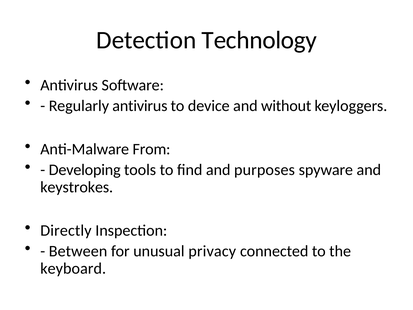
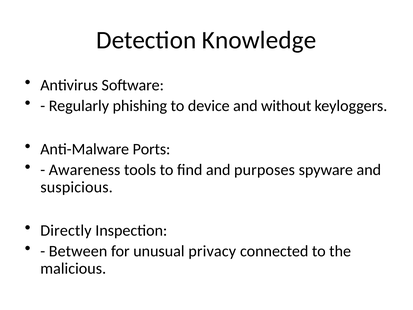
Technology: Technology -> Knowledge (259, 40)
Regularly antivirus: antivirus -> phishing (140, 106)
From: From -> Ports (151, 149)
Developing: Developing -> Awareness (85, 170)
keystrokes: keystrokes -> suspicious (77, 187)
keyboard: keyboard -> malicious (73, 268)
